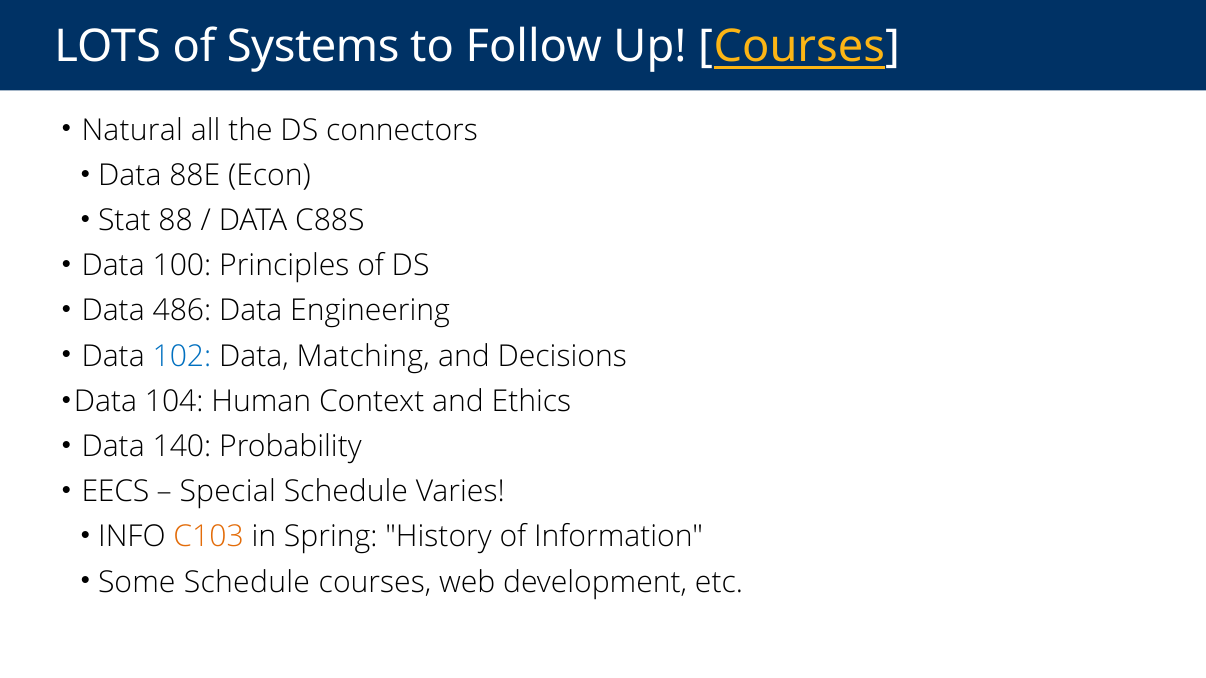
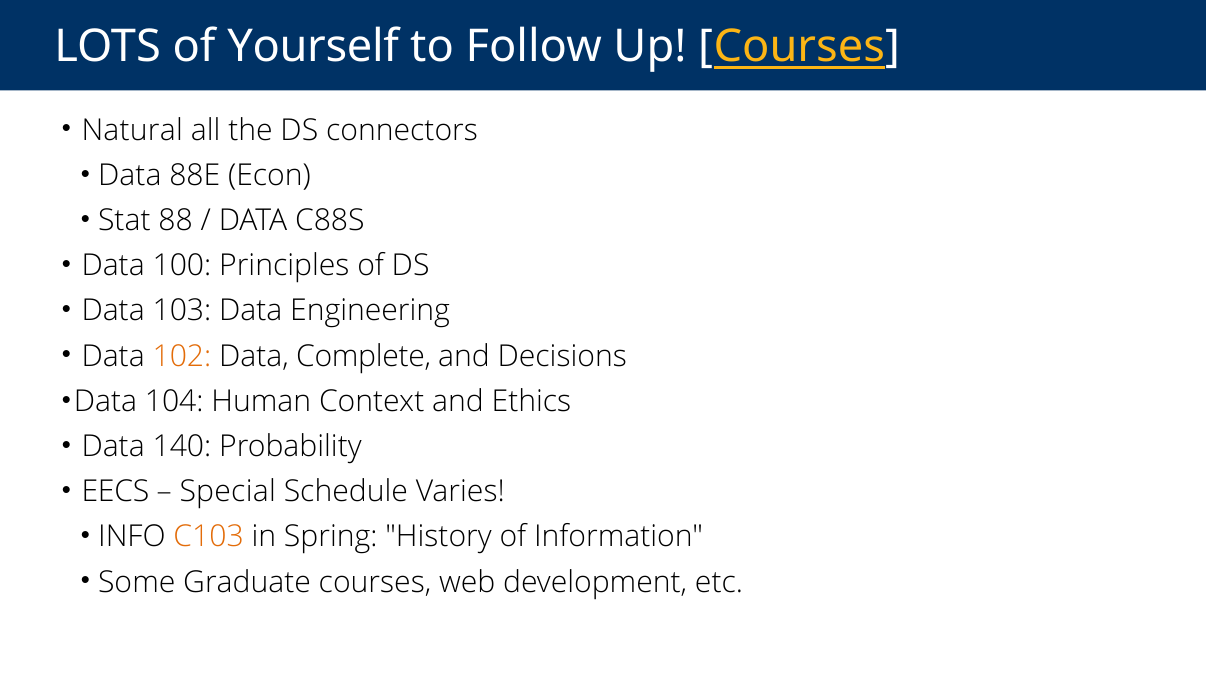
Systems: Systems -> Yourself (313, 47)
486: 486 -> 103 (182, 311)
102 colour: blue -> orange (182, 356)
Matching: Matching -> Complete (364, 356)
Some Schedule: Schedule -> Graduate (247, 583)
